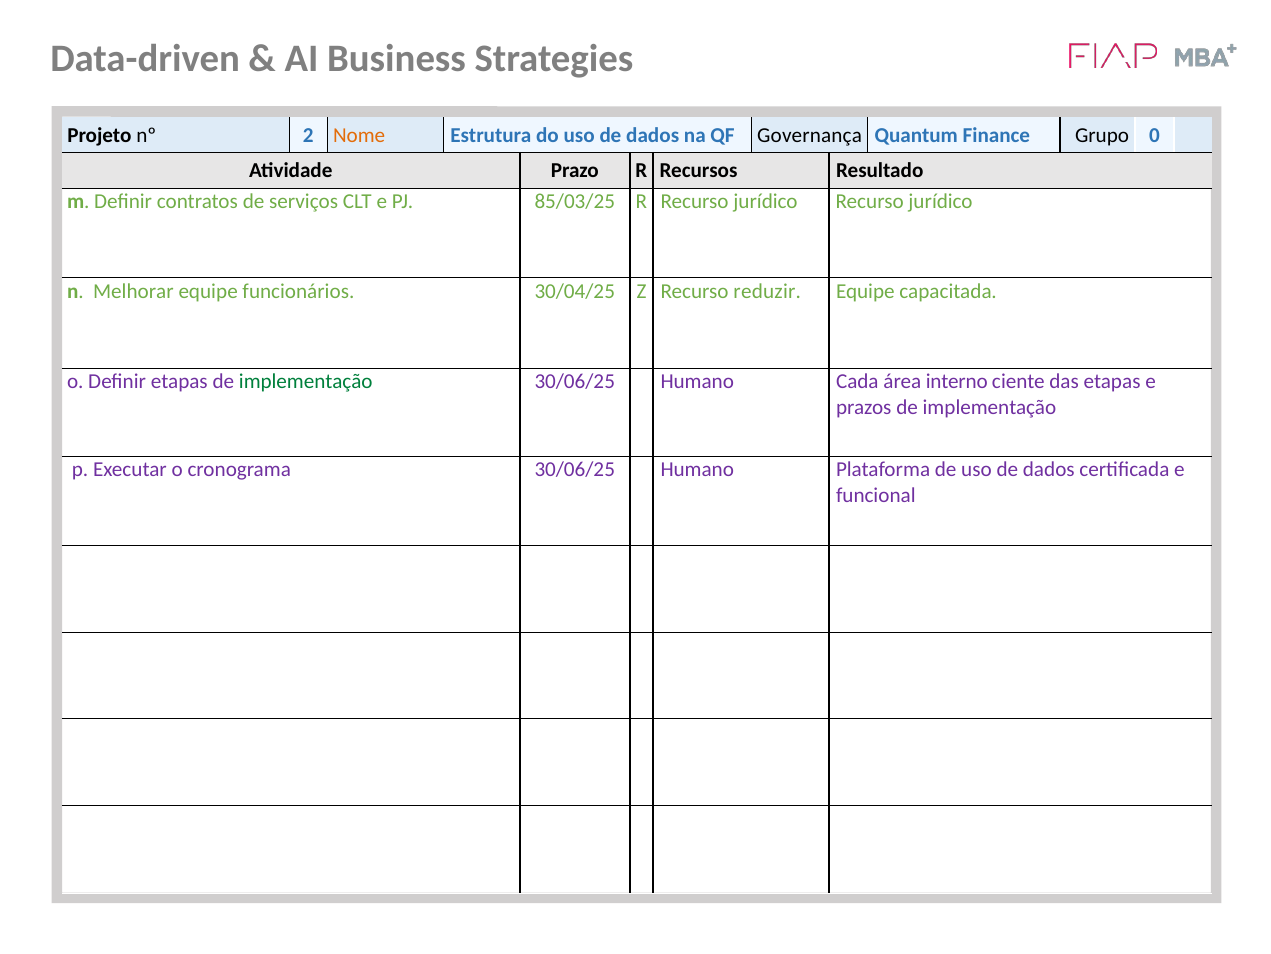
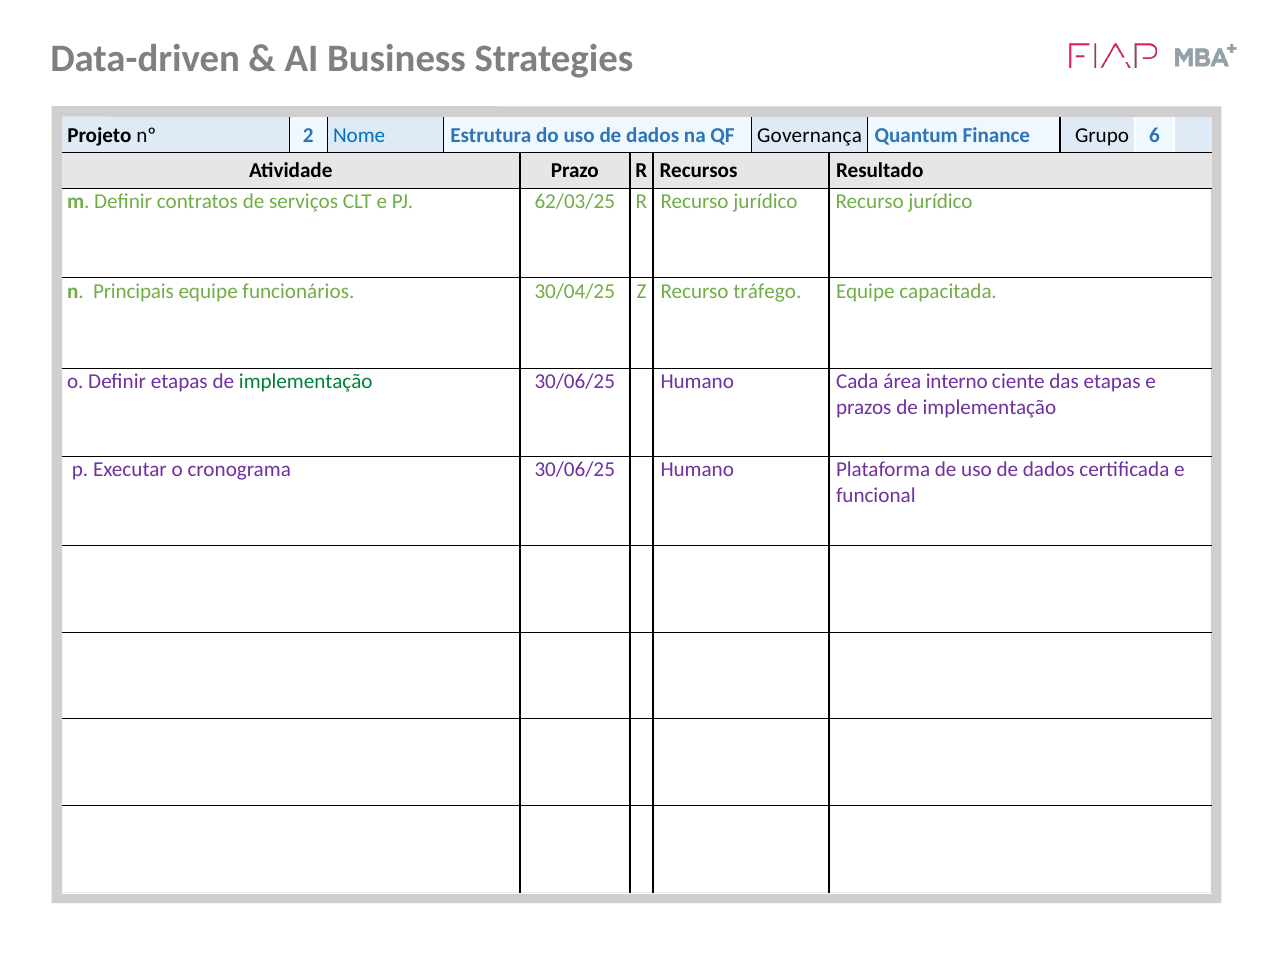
Nome colour: orange -> blue (359, 135)
0: 0 -> 6 (1155, 135)
85/03/25: 85/03/25 -> 62/03/25 (575, 202)
Melhorar: Melhorar -> Principais (133, 291)
reduzir: reduzir -> tráfego (767, 291)
